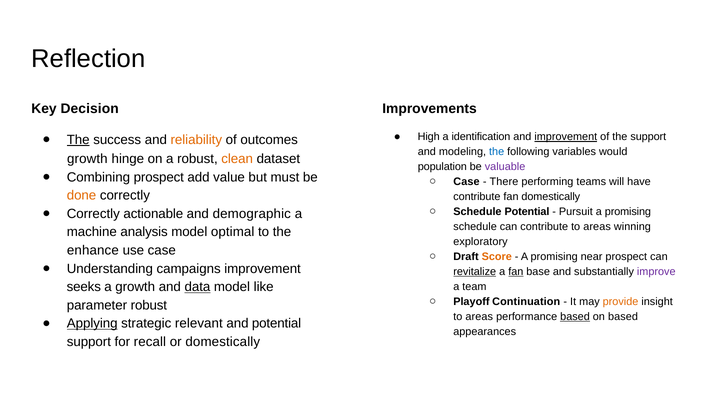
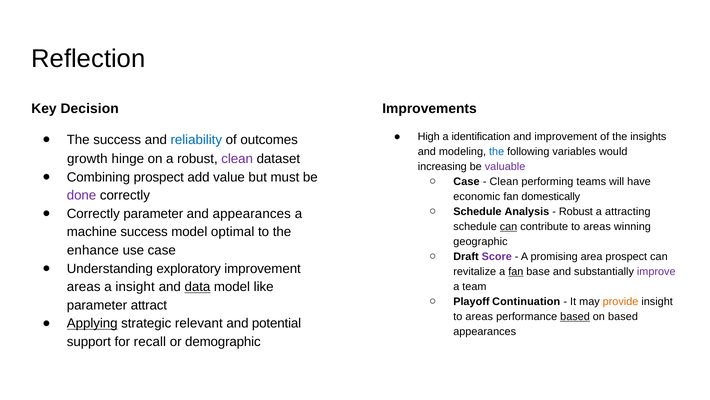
improvement underline: present -> none (566, 137)
the support: support -> insights (648, 137)
The underline: present -> none (78, 140)
reliability colour: orange -> blue (196, 140)
clean colour: orange -> purple (237, 159)
population: population -> increasing (442, 167)
There: There -> Clean (504, 181)
done colour: orange -> purple (82, 195)
contribute: contribute -> economic (477, 196)
Schedule Potential: Potential -> Analysis (527, 211)
Pursuit: Pursuit -> Robust (576, 211)
promising: promising -> attracting (628, 211)
Correctly actionable: actionable -> parameter (153, 213)
and demographic: demographic -> appearances (252, 213)
can underline: none -> present (509, 226)
machine analysis: analysis -> success (144, 232)
exploratory: exploratory -> geographic (480, 241)
Score colour: orange -> purple (497, 256)
near: near -> area (592, 256)
campaigns: campaigns -> exploratory (189, 268)
revitalize underline: present -> none (475, 271)
seeks: seeks -> areas (84, 287)
a growth: growth -> insight (135, 287)
parameter robust: robust -> attract (149, 305)
or domestically: domestically -> demographic (223, 341)
